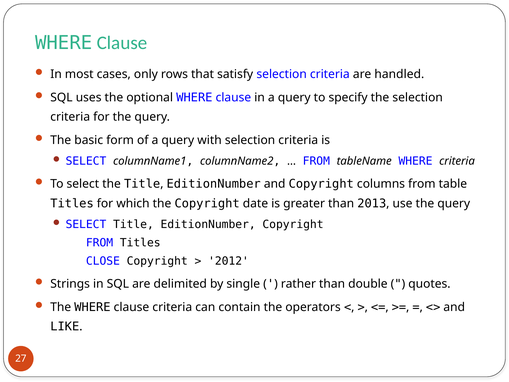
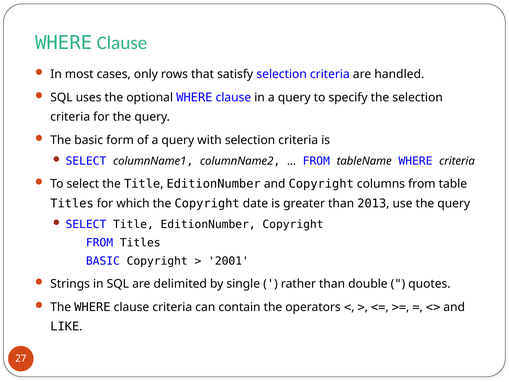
CLOSE: CLOSE -> BASIC (103, 261)
2012: 2012 -> 2001 (228, 261)
